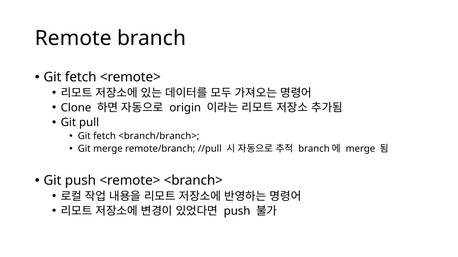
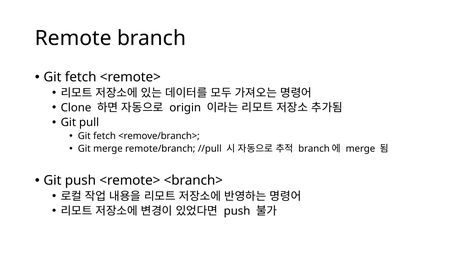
<branch/branch>: <branch/branch> -> <remove/branch> (159, 136)
